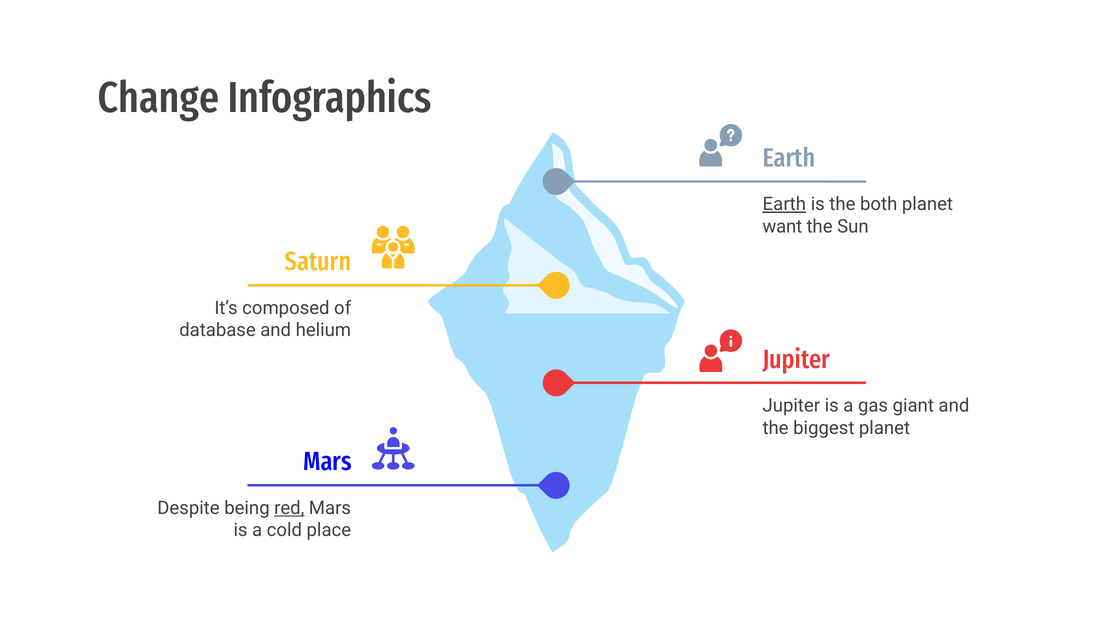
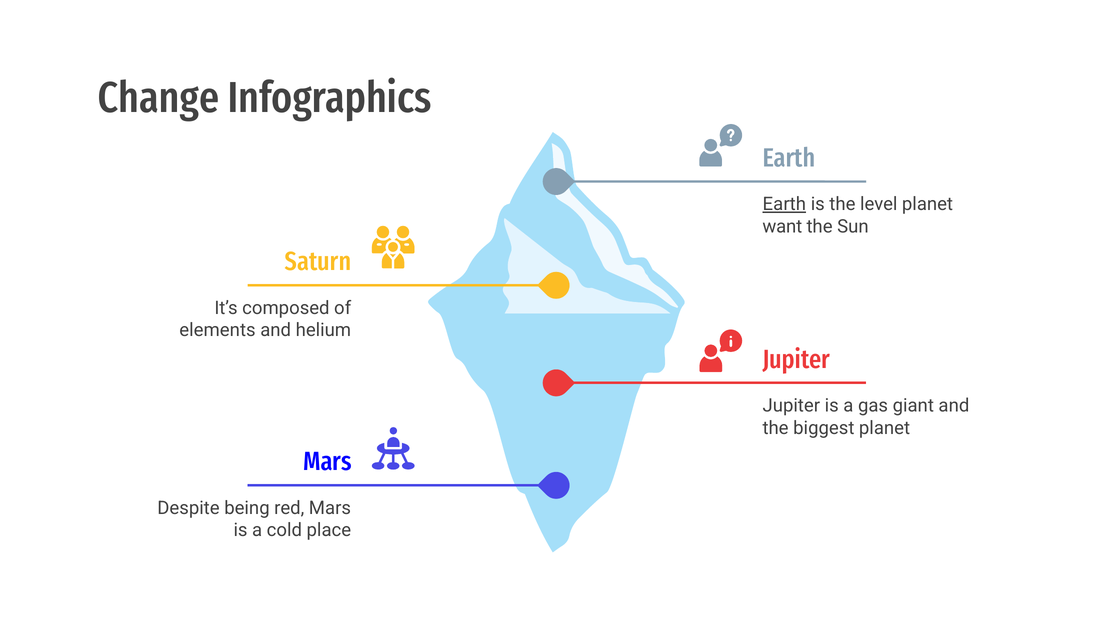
both: both -> level (879, 204)
database: database -> elements (217, 330)
red underline: present -> none (289, 508)
